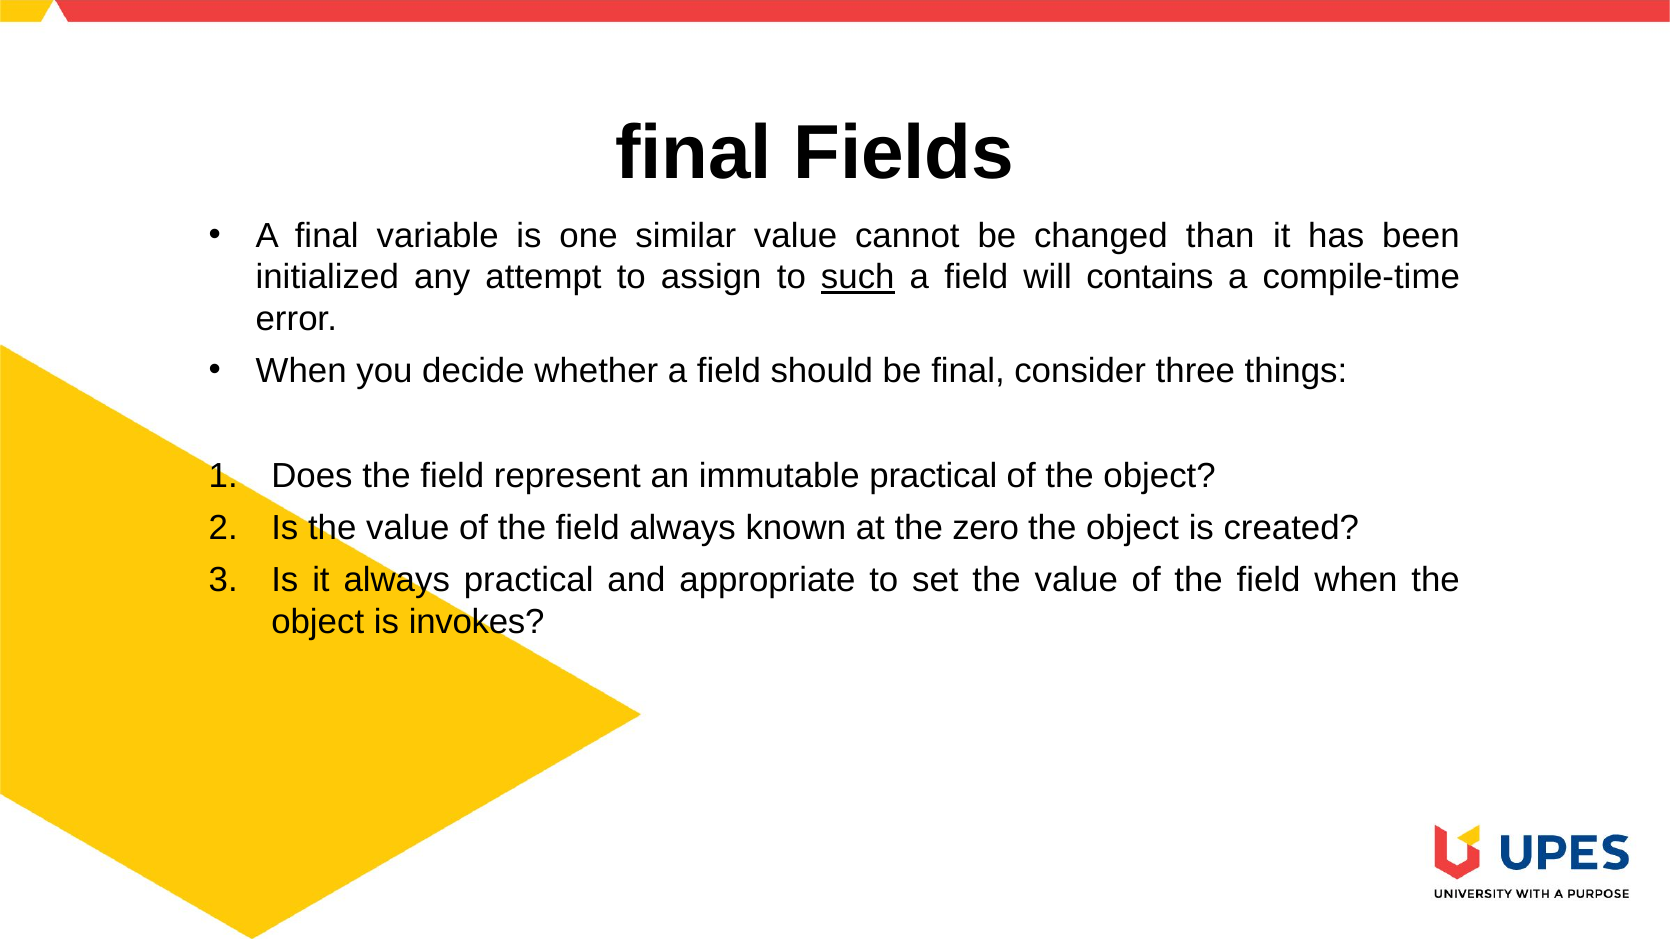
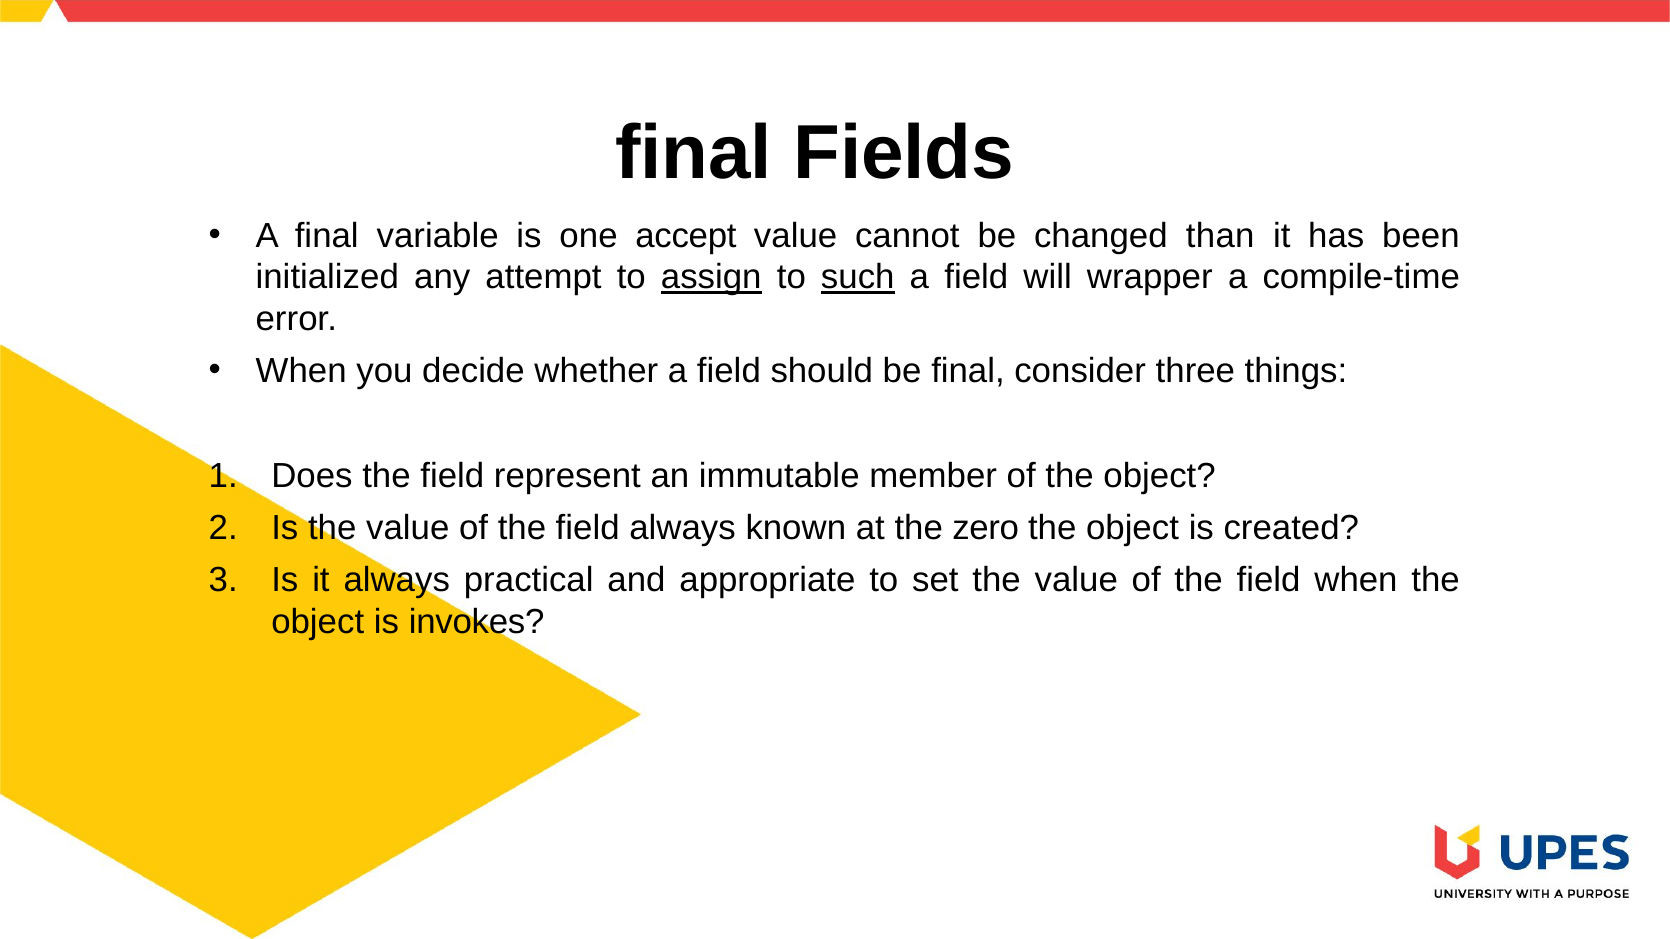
similar: similar -> accept (686, 236)
assign underline: none -> present (711, 278)
contains: contains -> wrapper (1150, 278)
immutable practical: practical -> member (933, 476)
